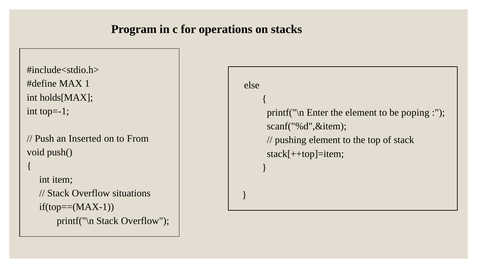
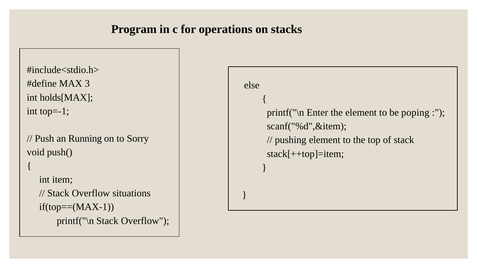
1: 1 -> 3 (87, 84)
Inserted: Inserted -> Running (85, 139)
From: From -> Sorry (138, 139)
